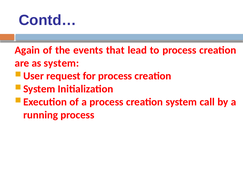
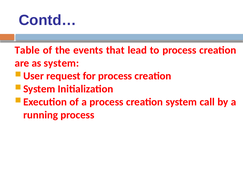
Again: Again -> Table (27, 50)
